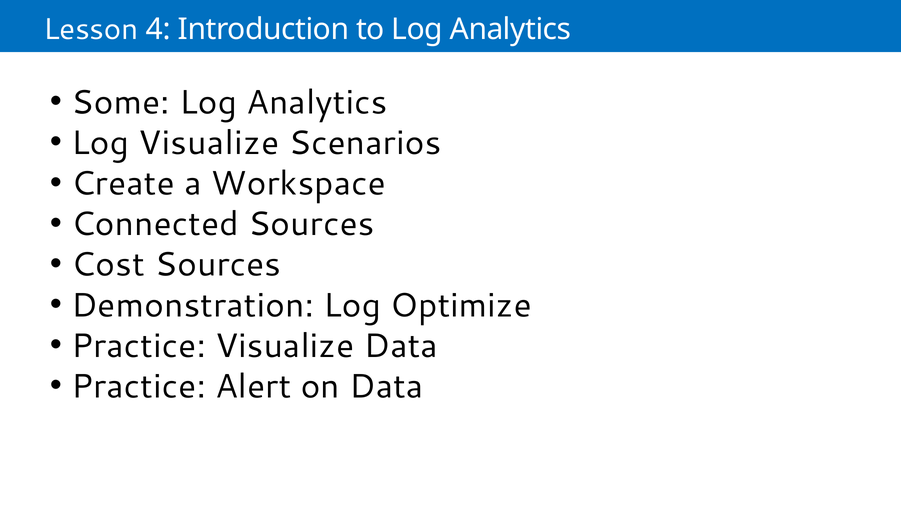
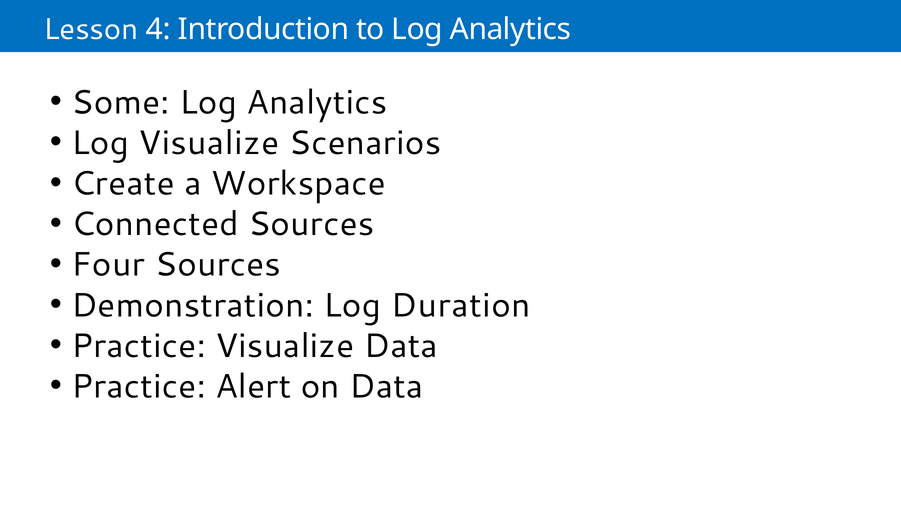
Cost: Cost -> Four (108, 265)
Optimize: Optimize -> Duration (461, 305)
